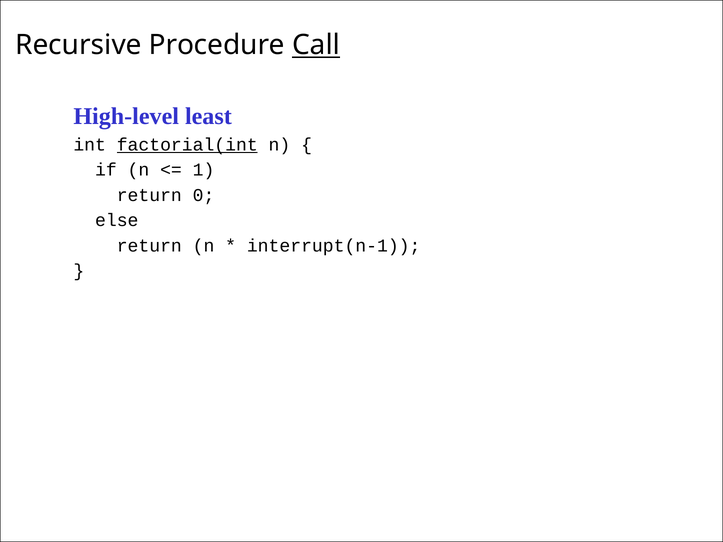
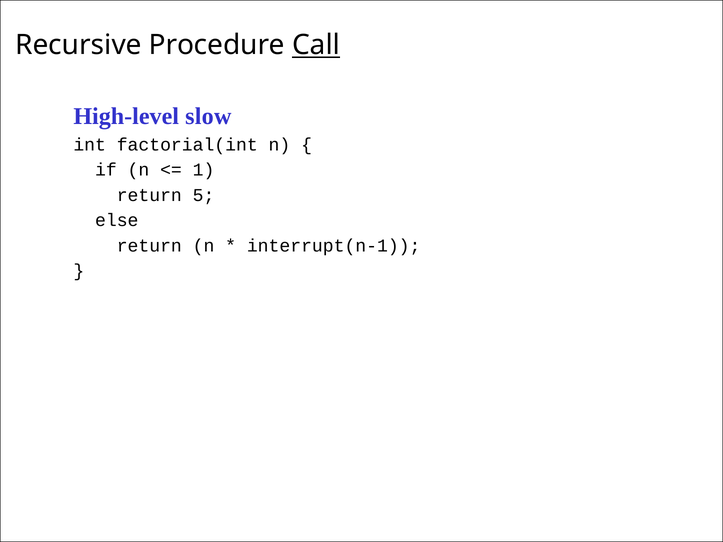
least: least -> slow (208, 116)
factorial(int underline: present -> none (187, 145)
0: 0 -> 5 (204, 195)
